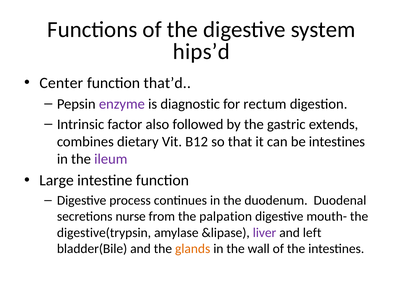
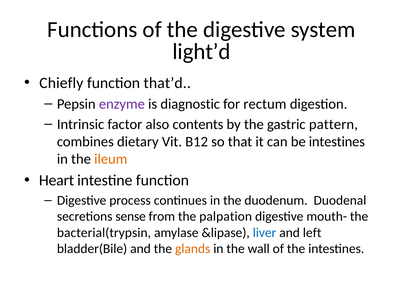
hips’d: hips’d -> light’d (202, 52)
Center: Center -> Chiefly (61, 83)
followed: followed -> contents (198, 124)
extends: extends -> pattern (333, 124)
ileum colour: purple -> orange (111, 159)
Large: Large -> Heart (57, 181)
nurse: nurse -> sense (131, 217)
digestive(trypsin: digestive(trypsin -> bacterial(trypsin (104, 233)
liver colour: purple -> blue (265, 233)
